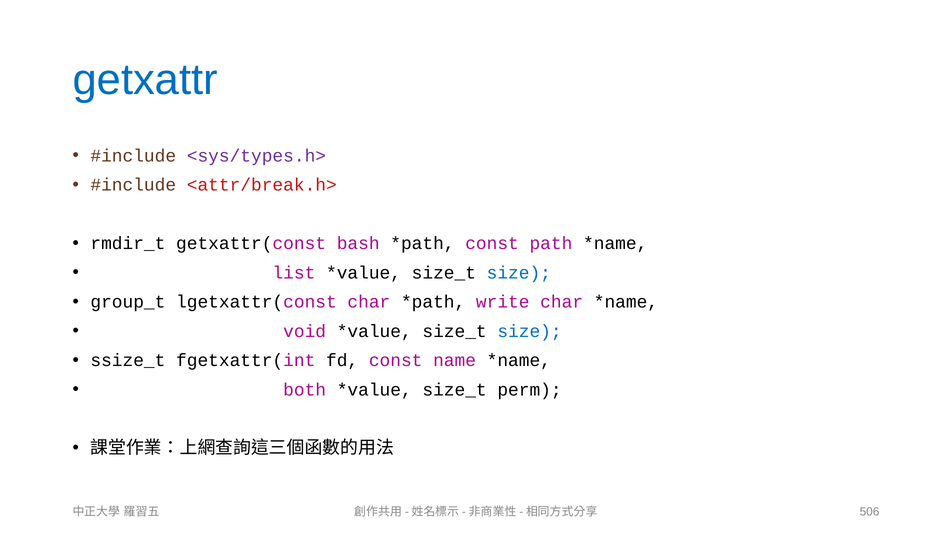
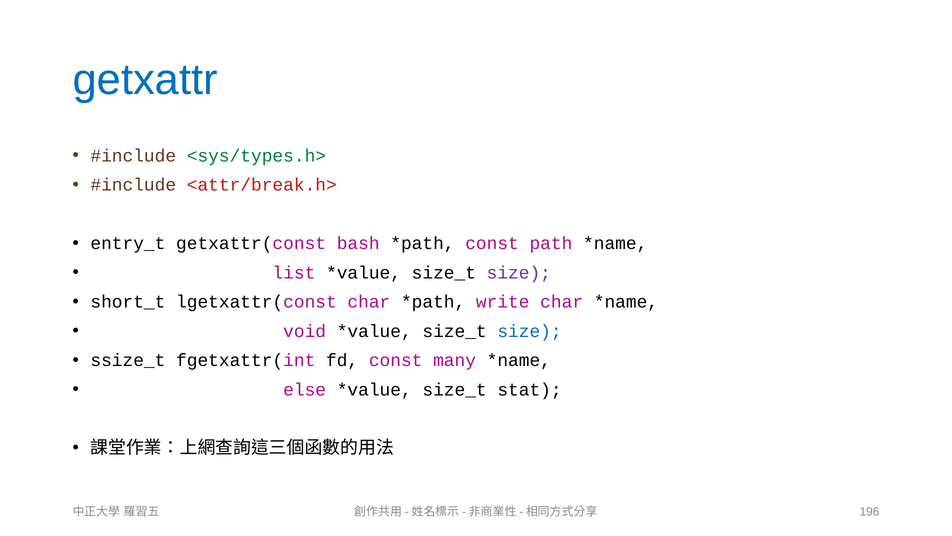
<sys/types.h> colour: purple -> green (256, 156)
rmdir_t: rmdir_t -> entry_t (128, 243)
size colour: blue -> purple (519, 272)
group_t: group_t -> short_t (128, 302)
name: name -> many (455, 360)
both: both -> else (305, 389)
perm: perm -> stat (530, 389)
506: 506 -> 196 (870, 511)
